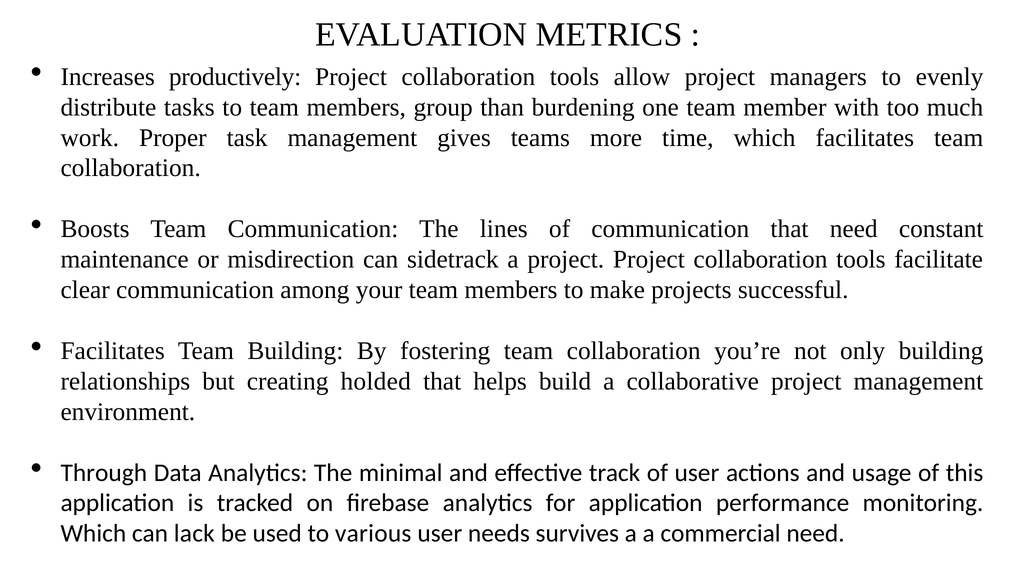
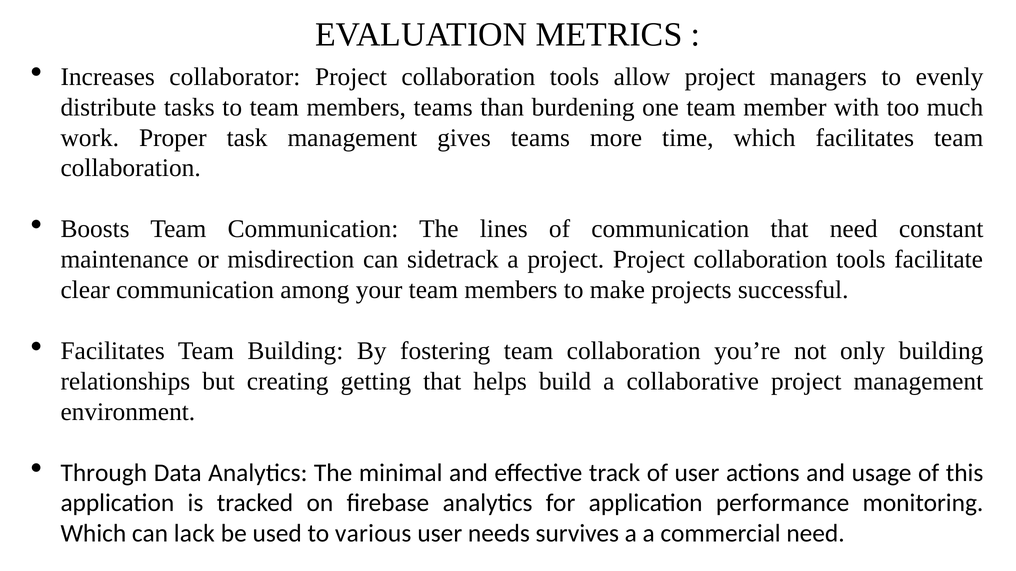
productively: productively -> collaborator (235, 77)
members group: group -> teams (443, 107)
holded: holded -> getting (376, 382)
